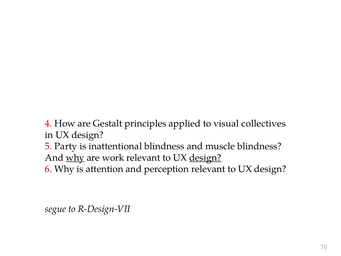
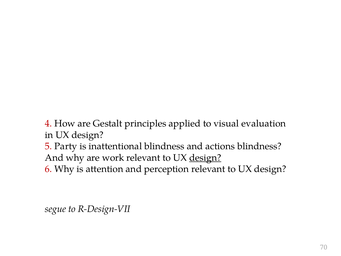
collectives: collectives -> evaluation (264, 123)
muscle: muscle -> actions (220, 146)
why underline: present -> none (75, 158)
